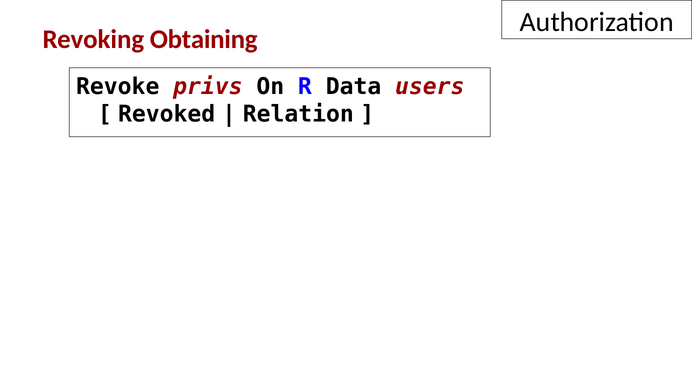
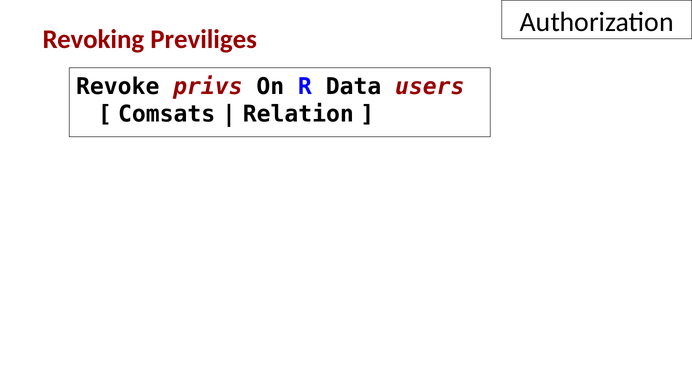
Obtaining: Obtaining -> Previliges (204, 39)
Revoked: Revoked -> Comsats (167, 114)
